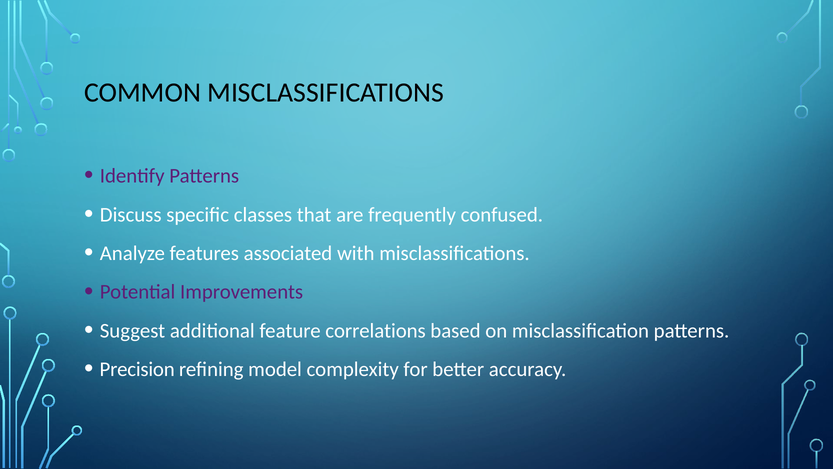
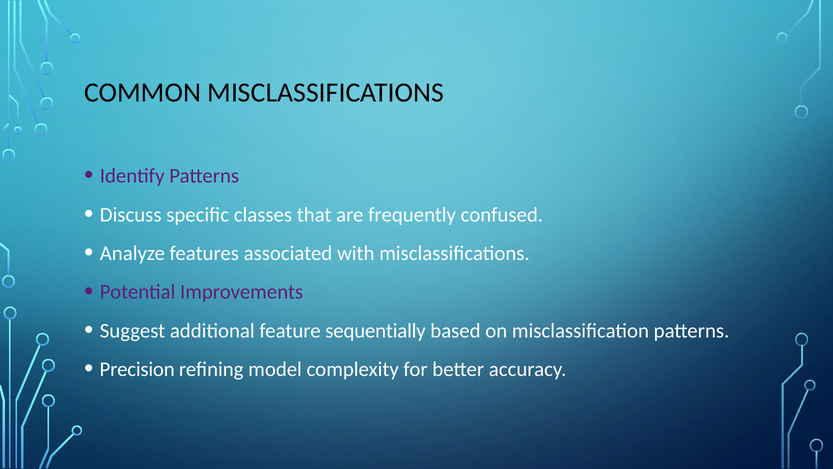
correlations: correlations -> sequentially (376, 330)
